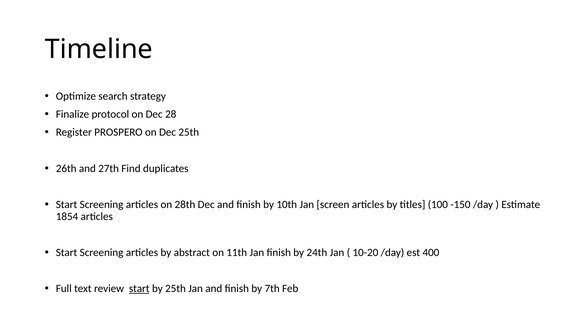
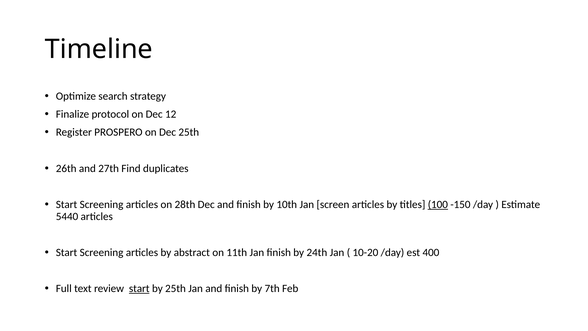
28: 28 -> 12 (171, 114)
100 underline: none -> present (438, 204)
1854: 1854 -> 5440 (67, 216)
